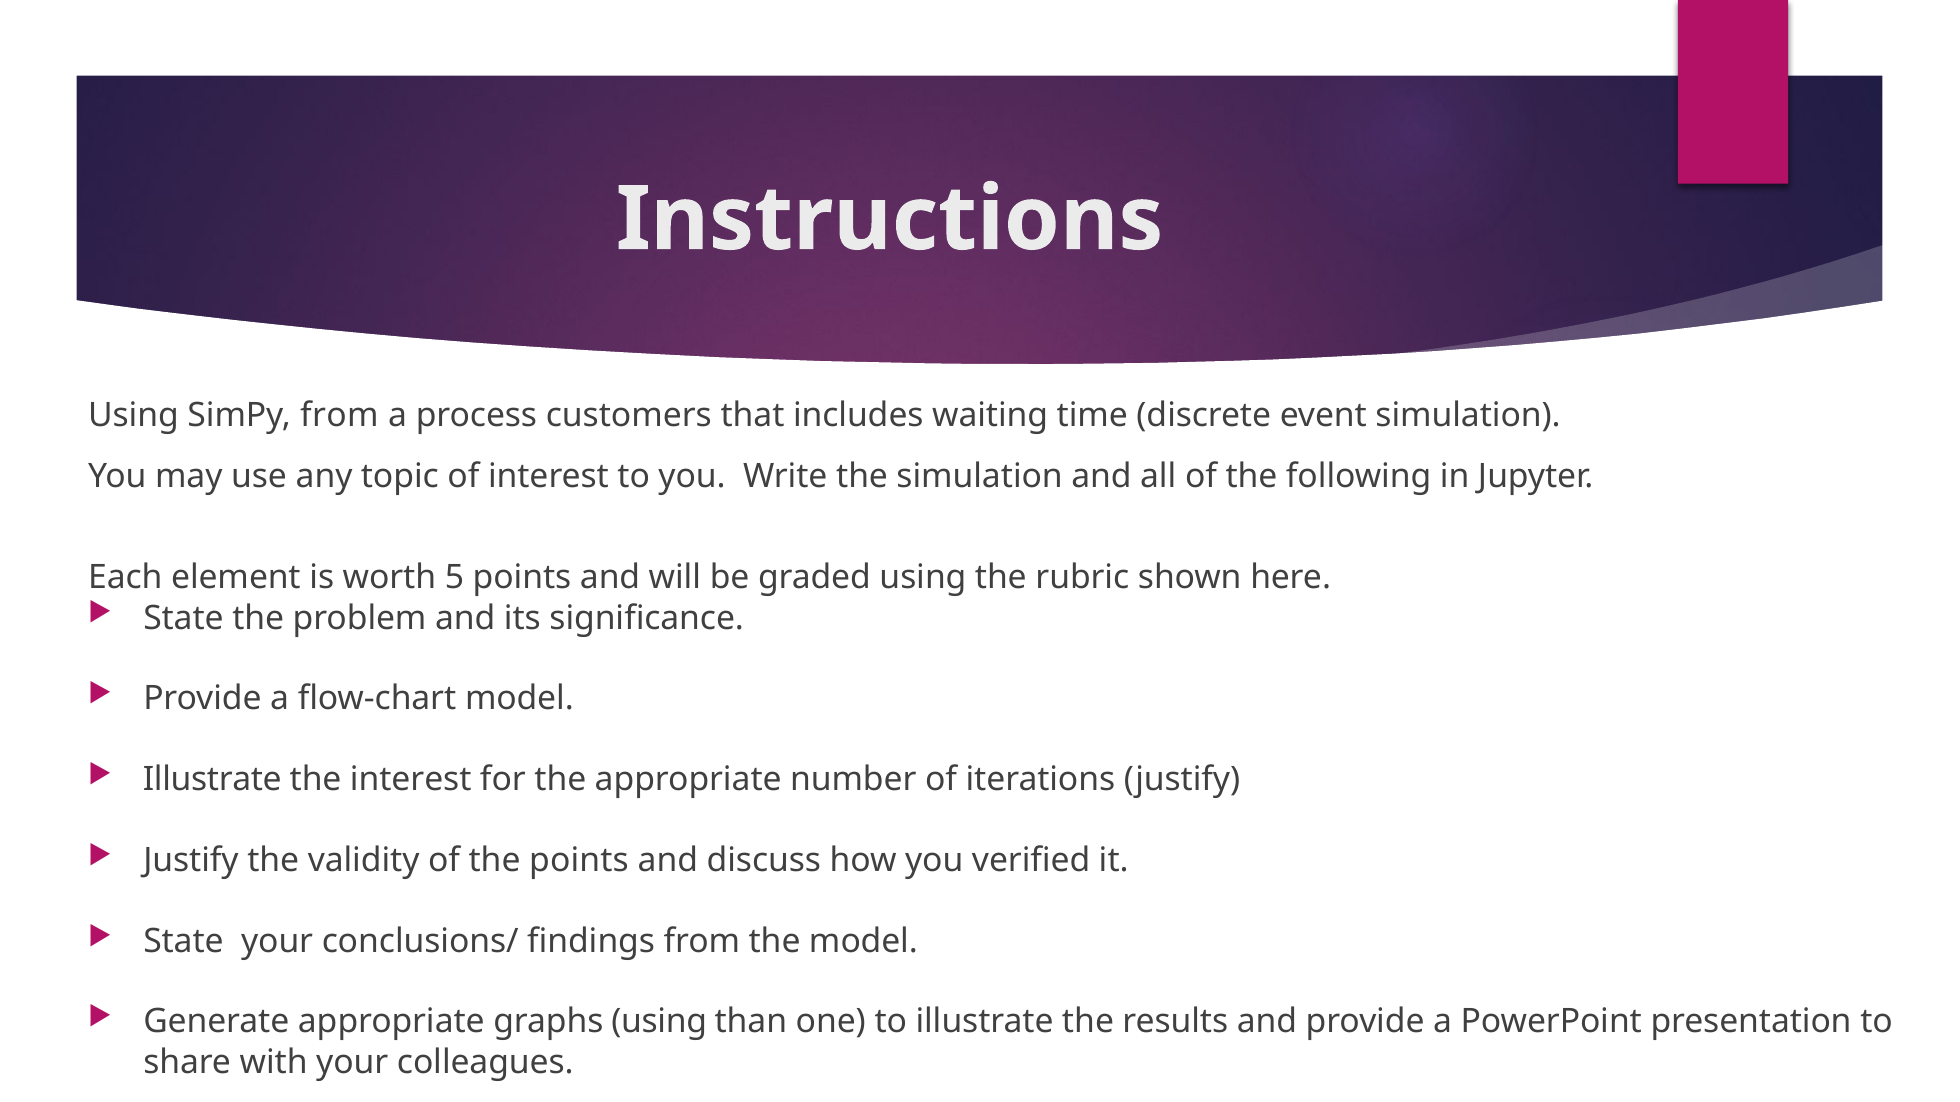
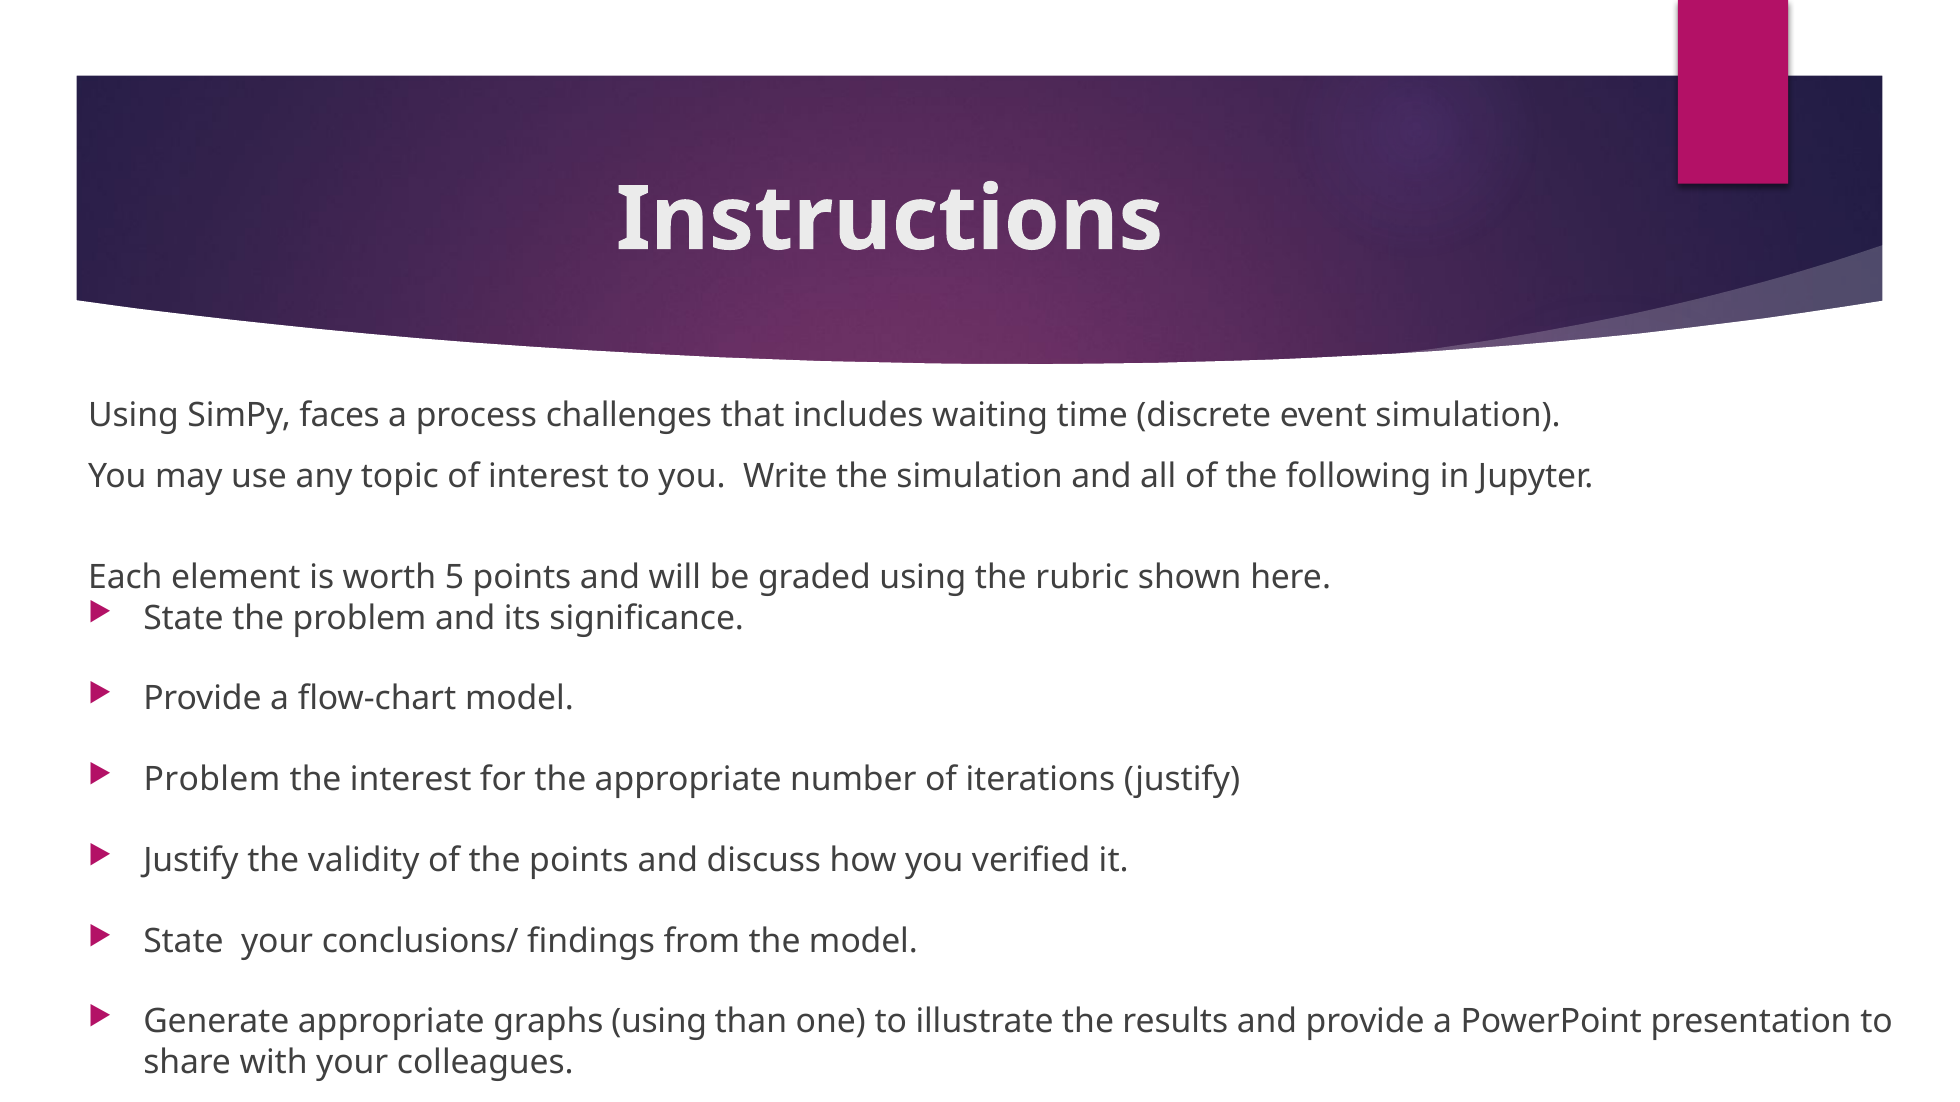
SimPy from: from -> faces (340, 416)
customers: customers -> challenges (629, 416)
Illustrate: Illustrate -> Problem (212, 780)
